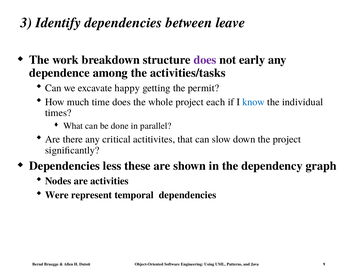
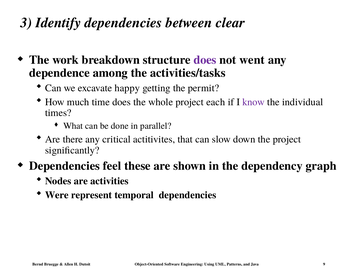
leave: leave -> clear (230, 23)
early: early -> went (252, 60)
know colour: blue -> purple (254, 102)
less: less -> feel (112, 166)
